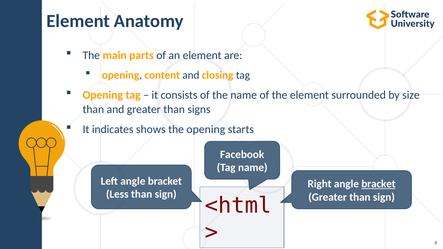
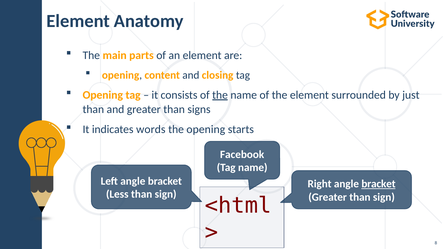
the underline: none -> present (220, 95)
size: size -> just (411, 95)
shows: shows -> words (151, 130)
